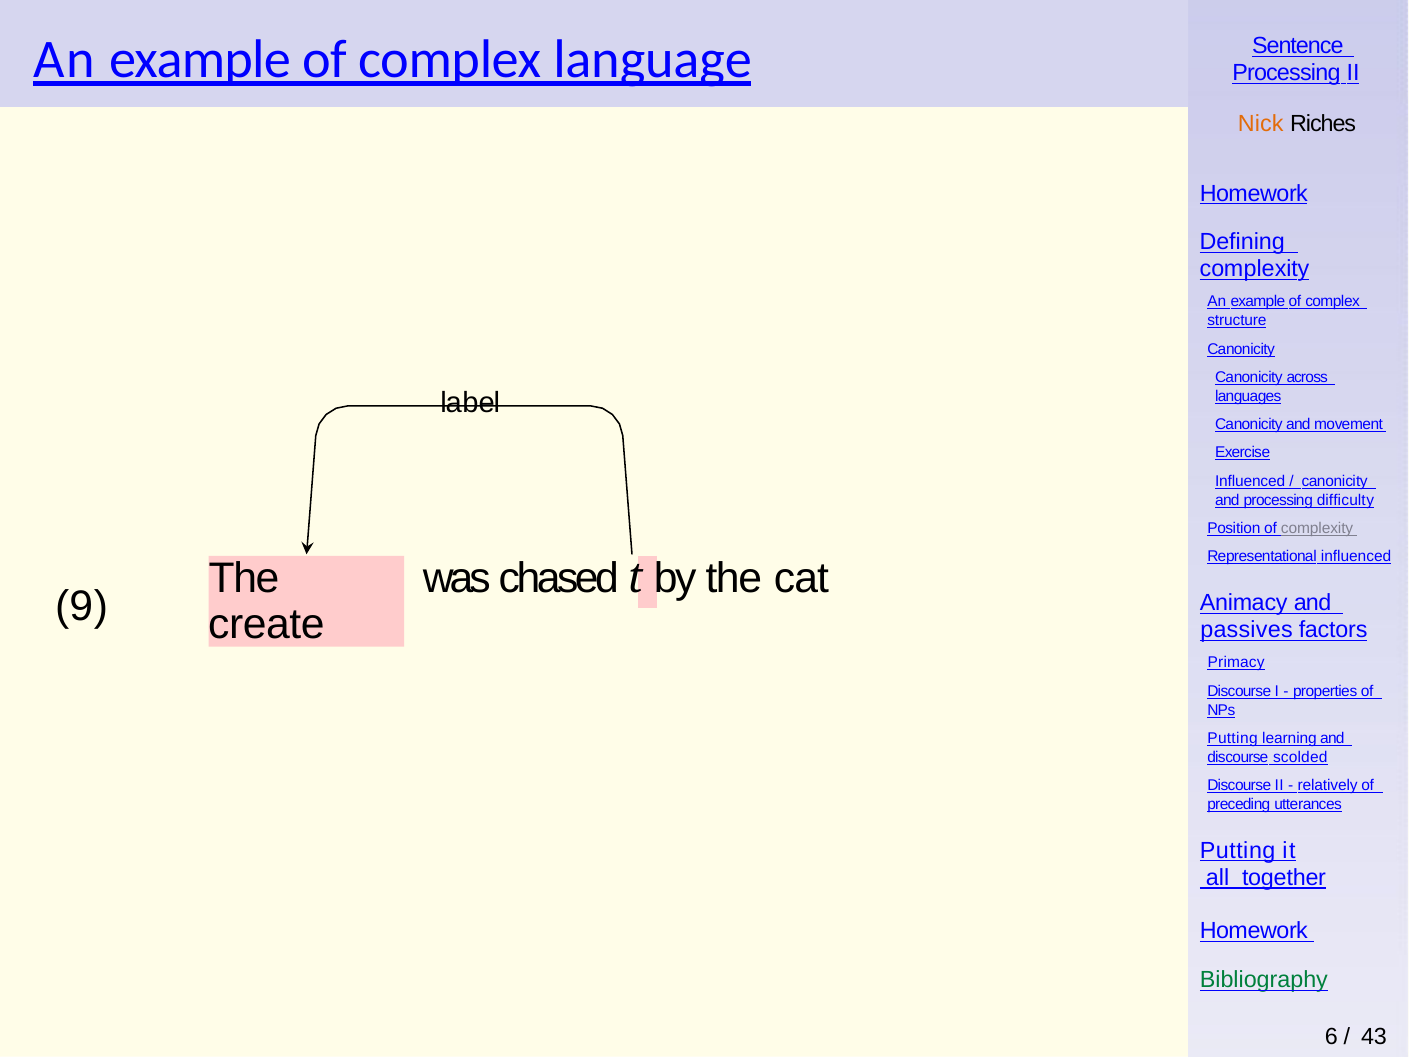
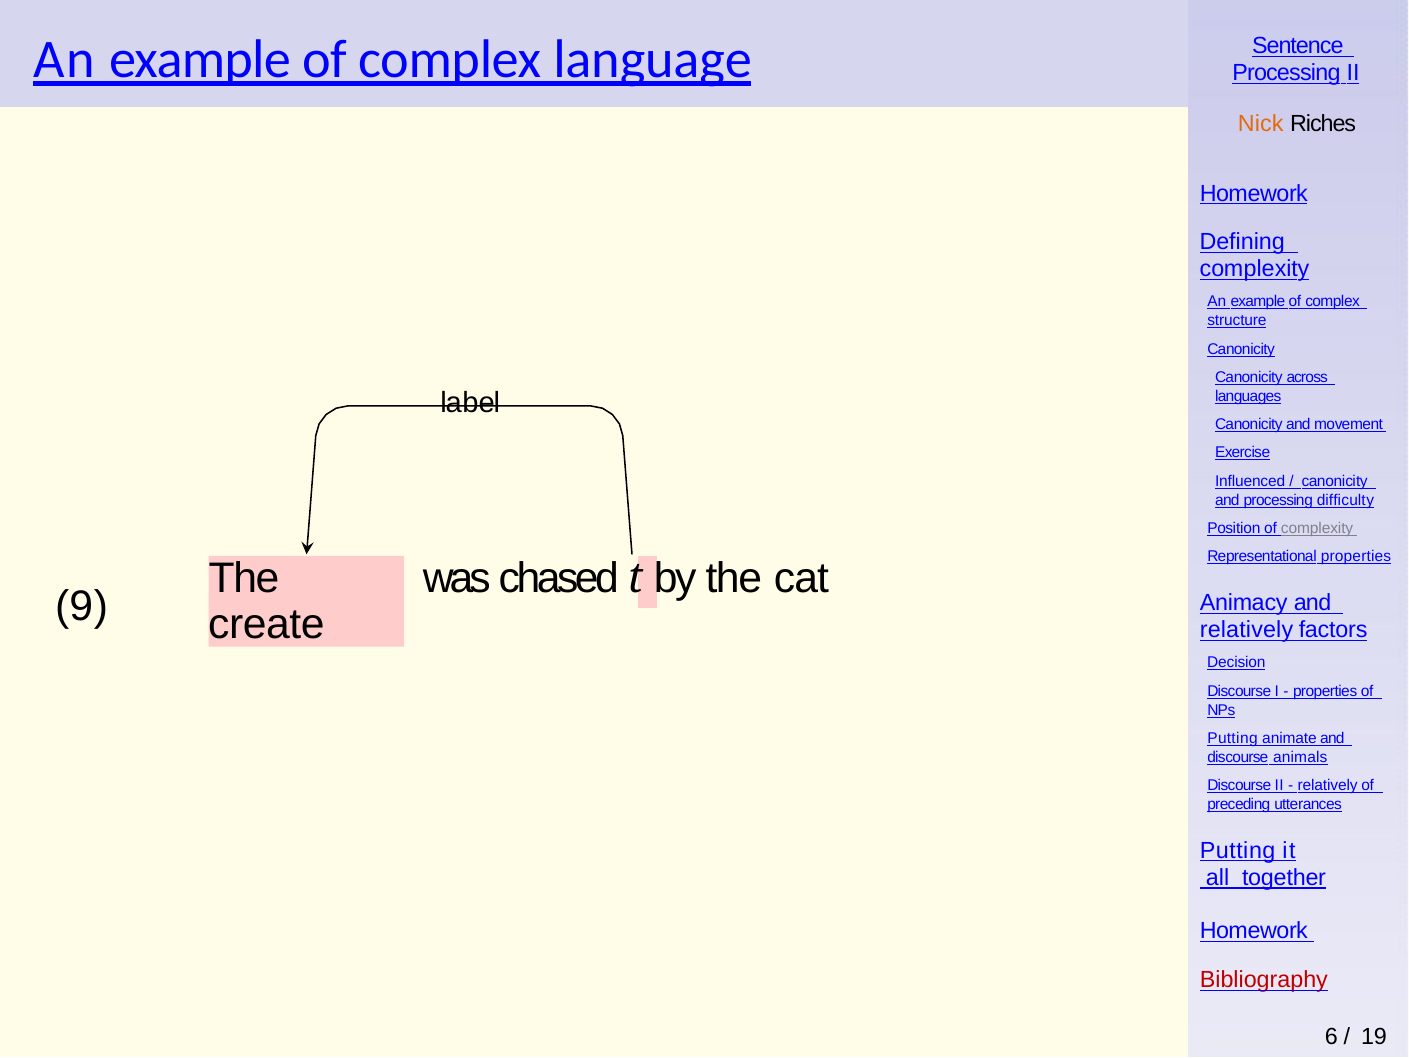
Representational influenced: influenced -> properties (1356, 556)
passives: passives -> relatively (1247, 630)
Primacy: Primacy -> Decision (1236, 662)
learning: learning -> animate (1290, 738)
scolded: scolded -> animals (1300, 757)
Bibliography colour: green -> red (1264, 980)
43: 43 -> 19 (1374, 1036)
